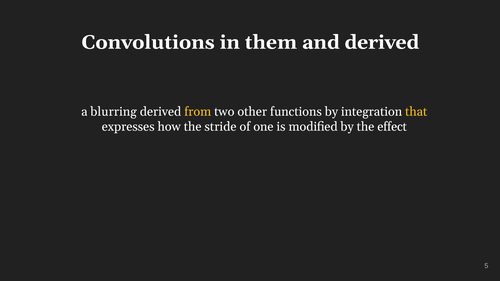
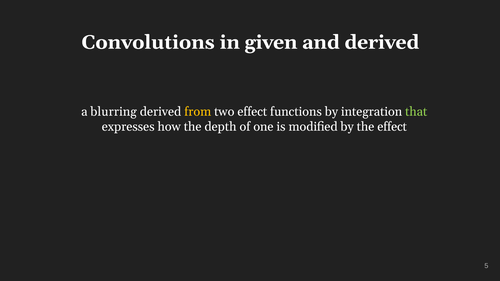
them: them -> given (271, 42)
two other: other -> effect (252, 112)
that colour: yellow -> light green (416, 112)
stride: stride -> depth (220, 127)
